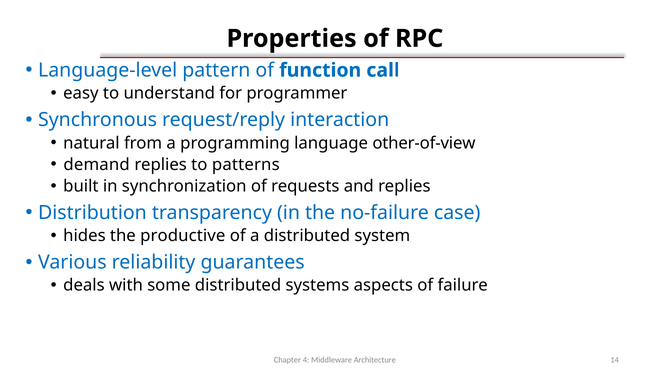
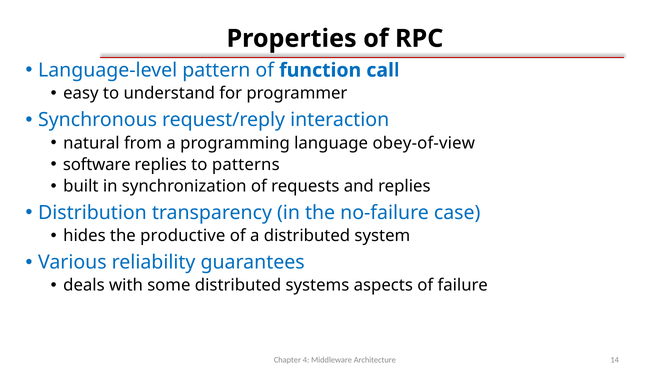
other-of-view: other-of-view -> obey-of-view (424, 143)
demand: demand -> software (97, 165)
